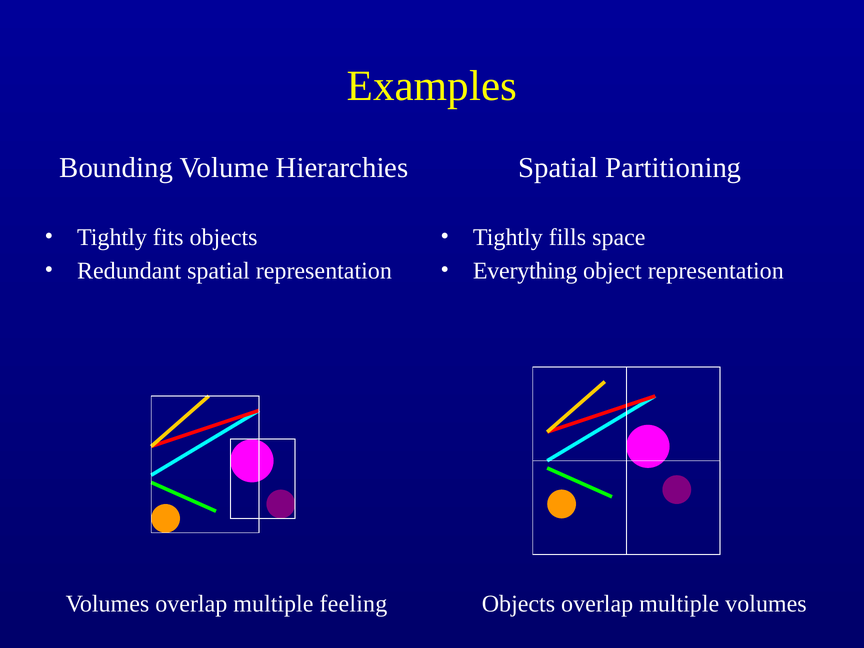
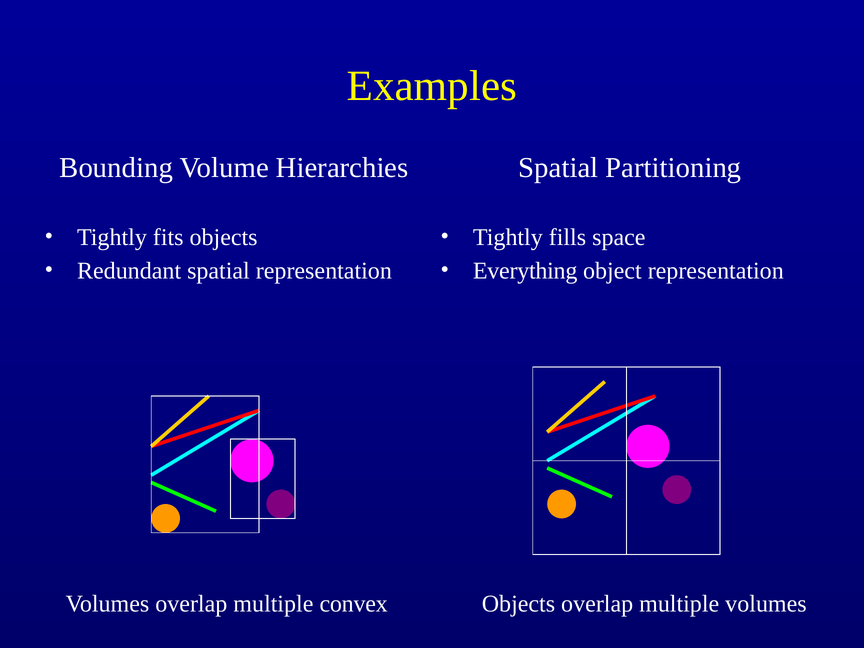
feeling: feeling -> convex (354, 604)
